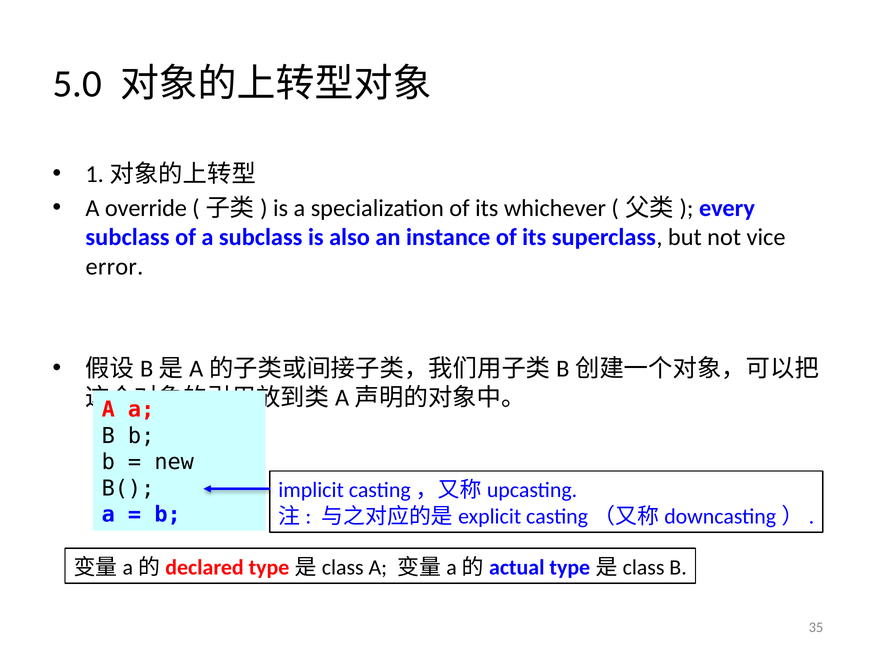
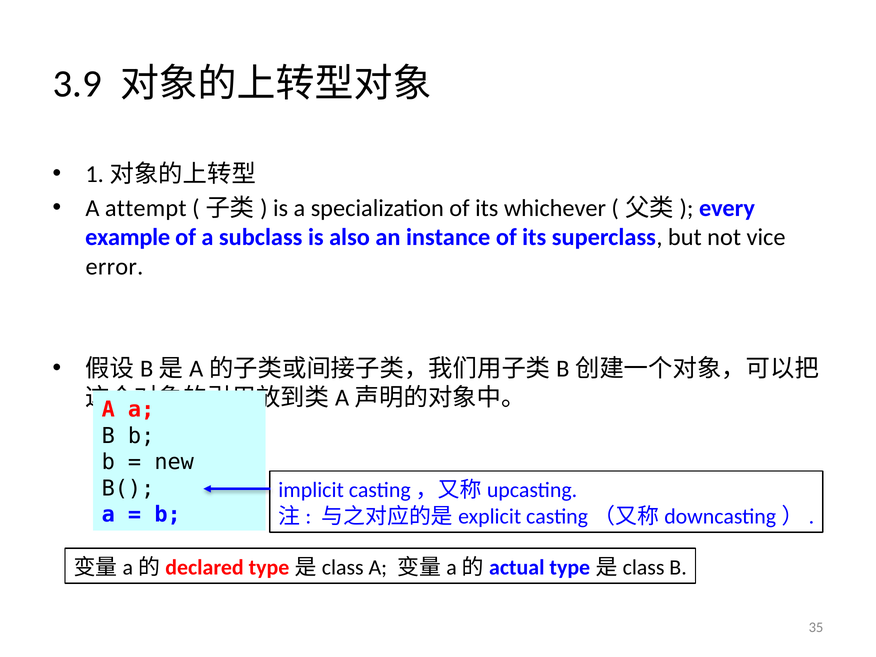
5.0: 5.0 -> 3.9 (77, 84)
override: override -> attempt (146, 208)
subclass: subclass -> example (128, 237)
